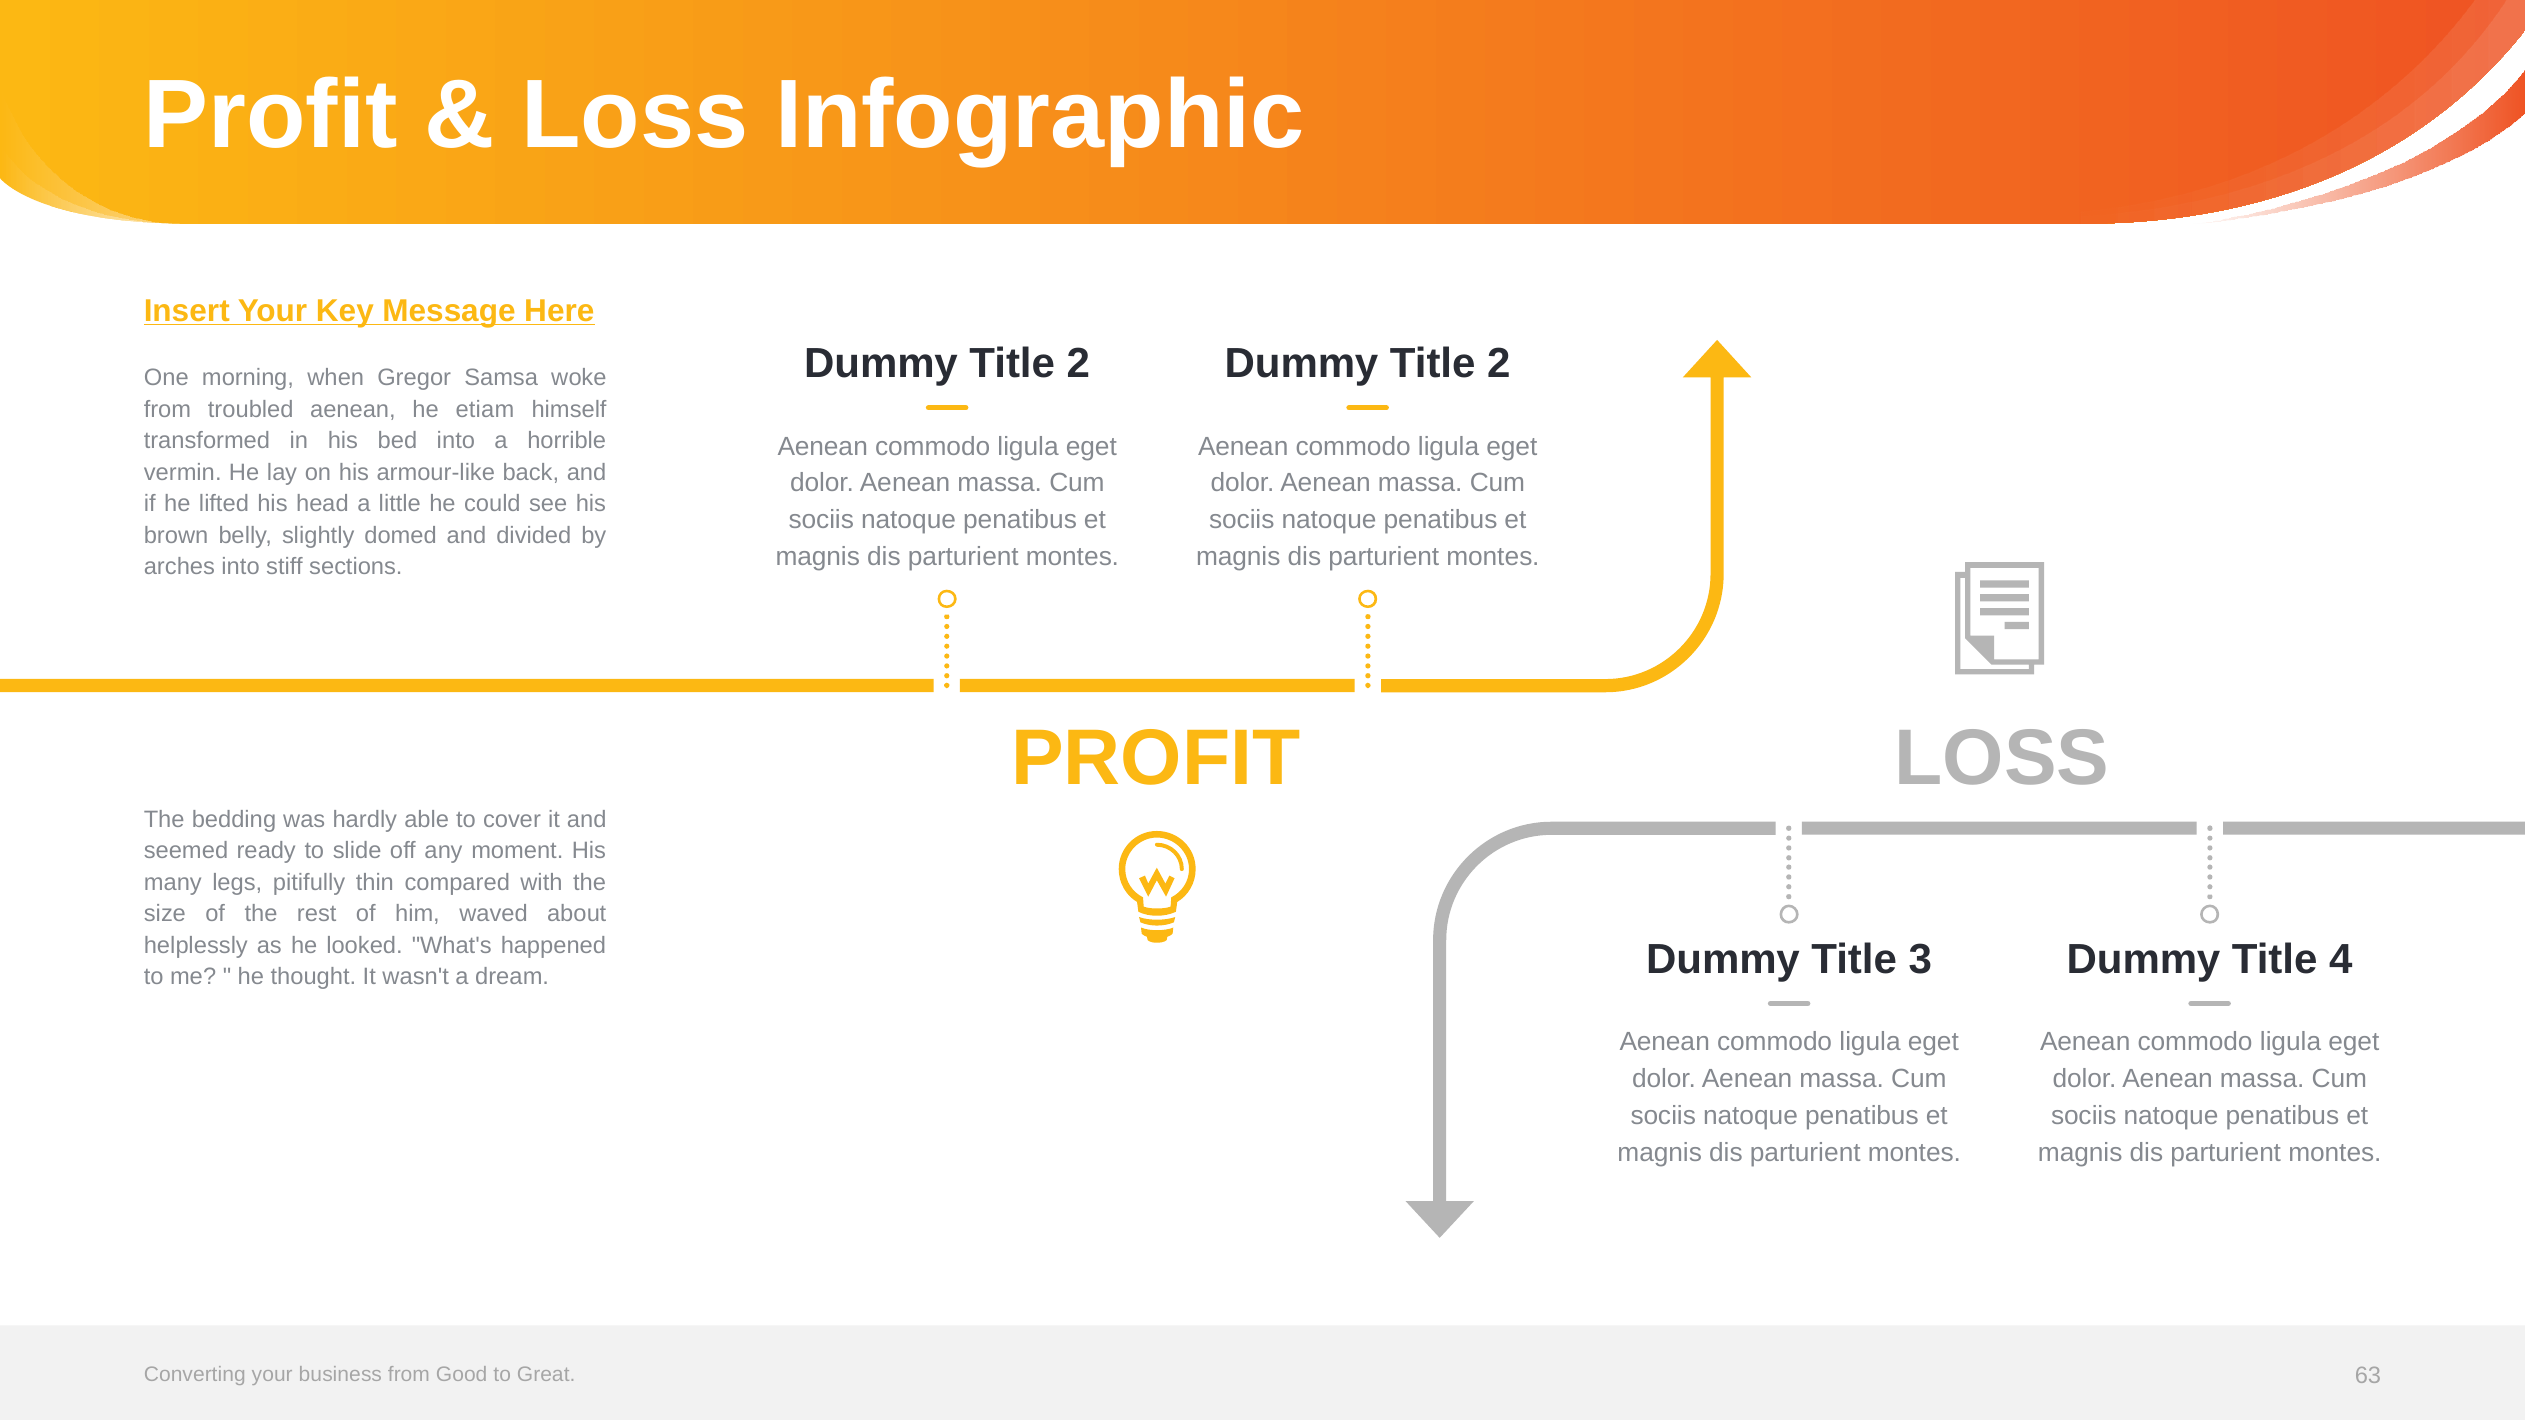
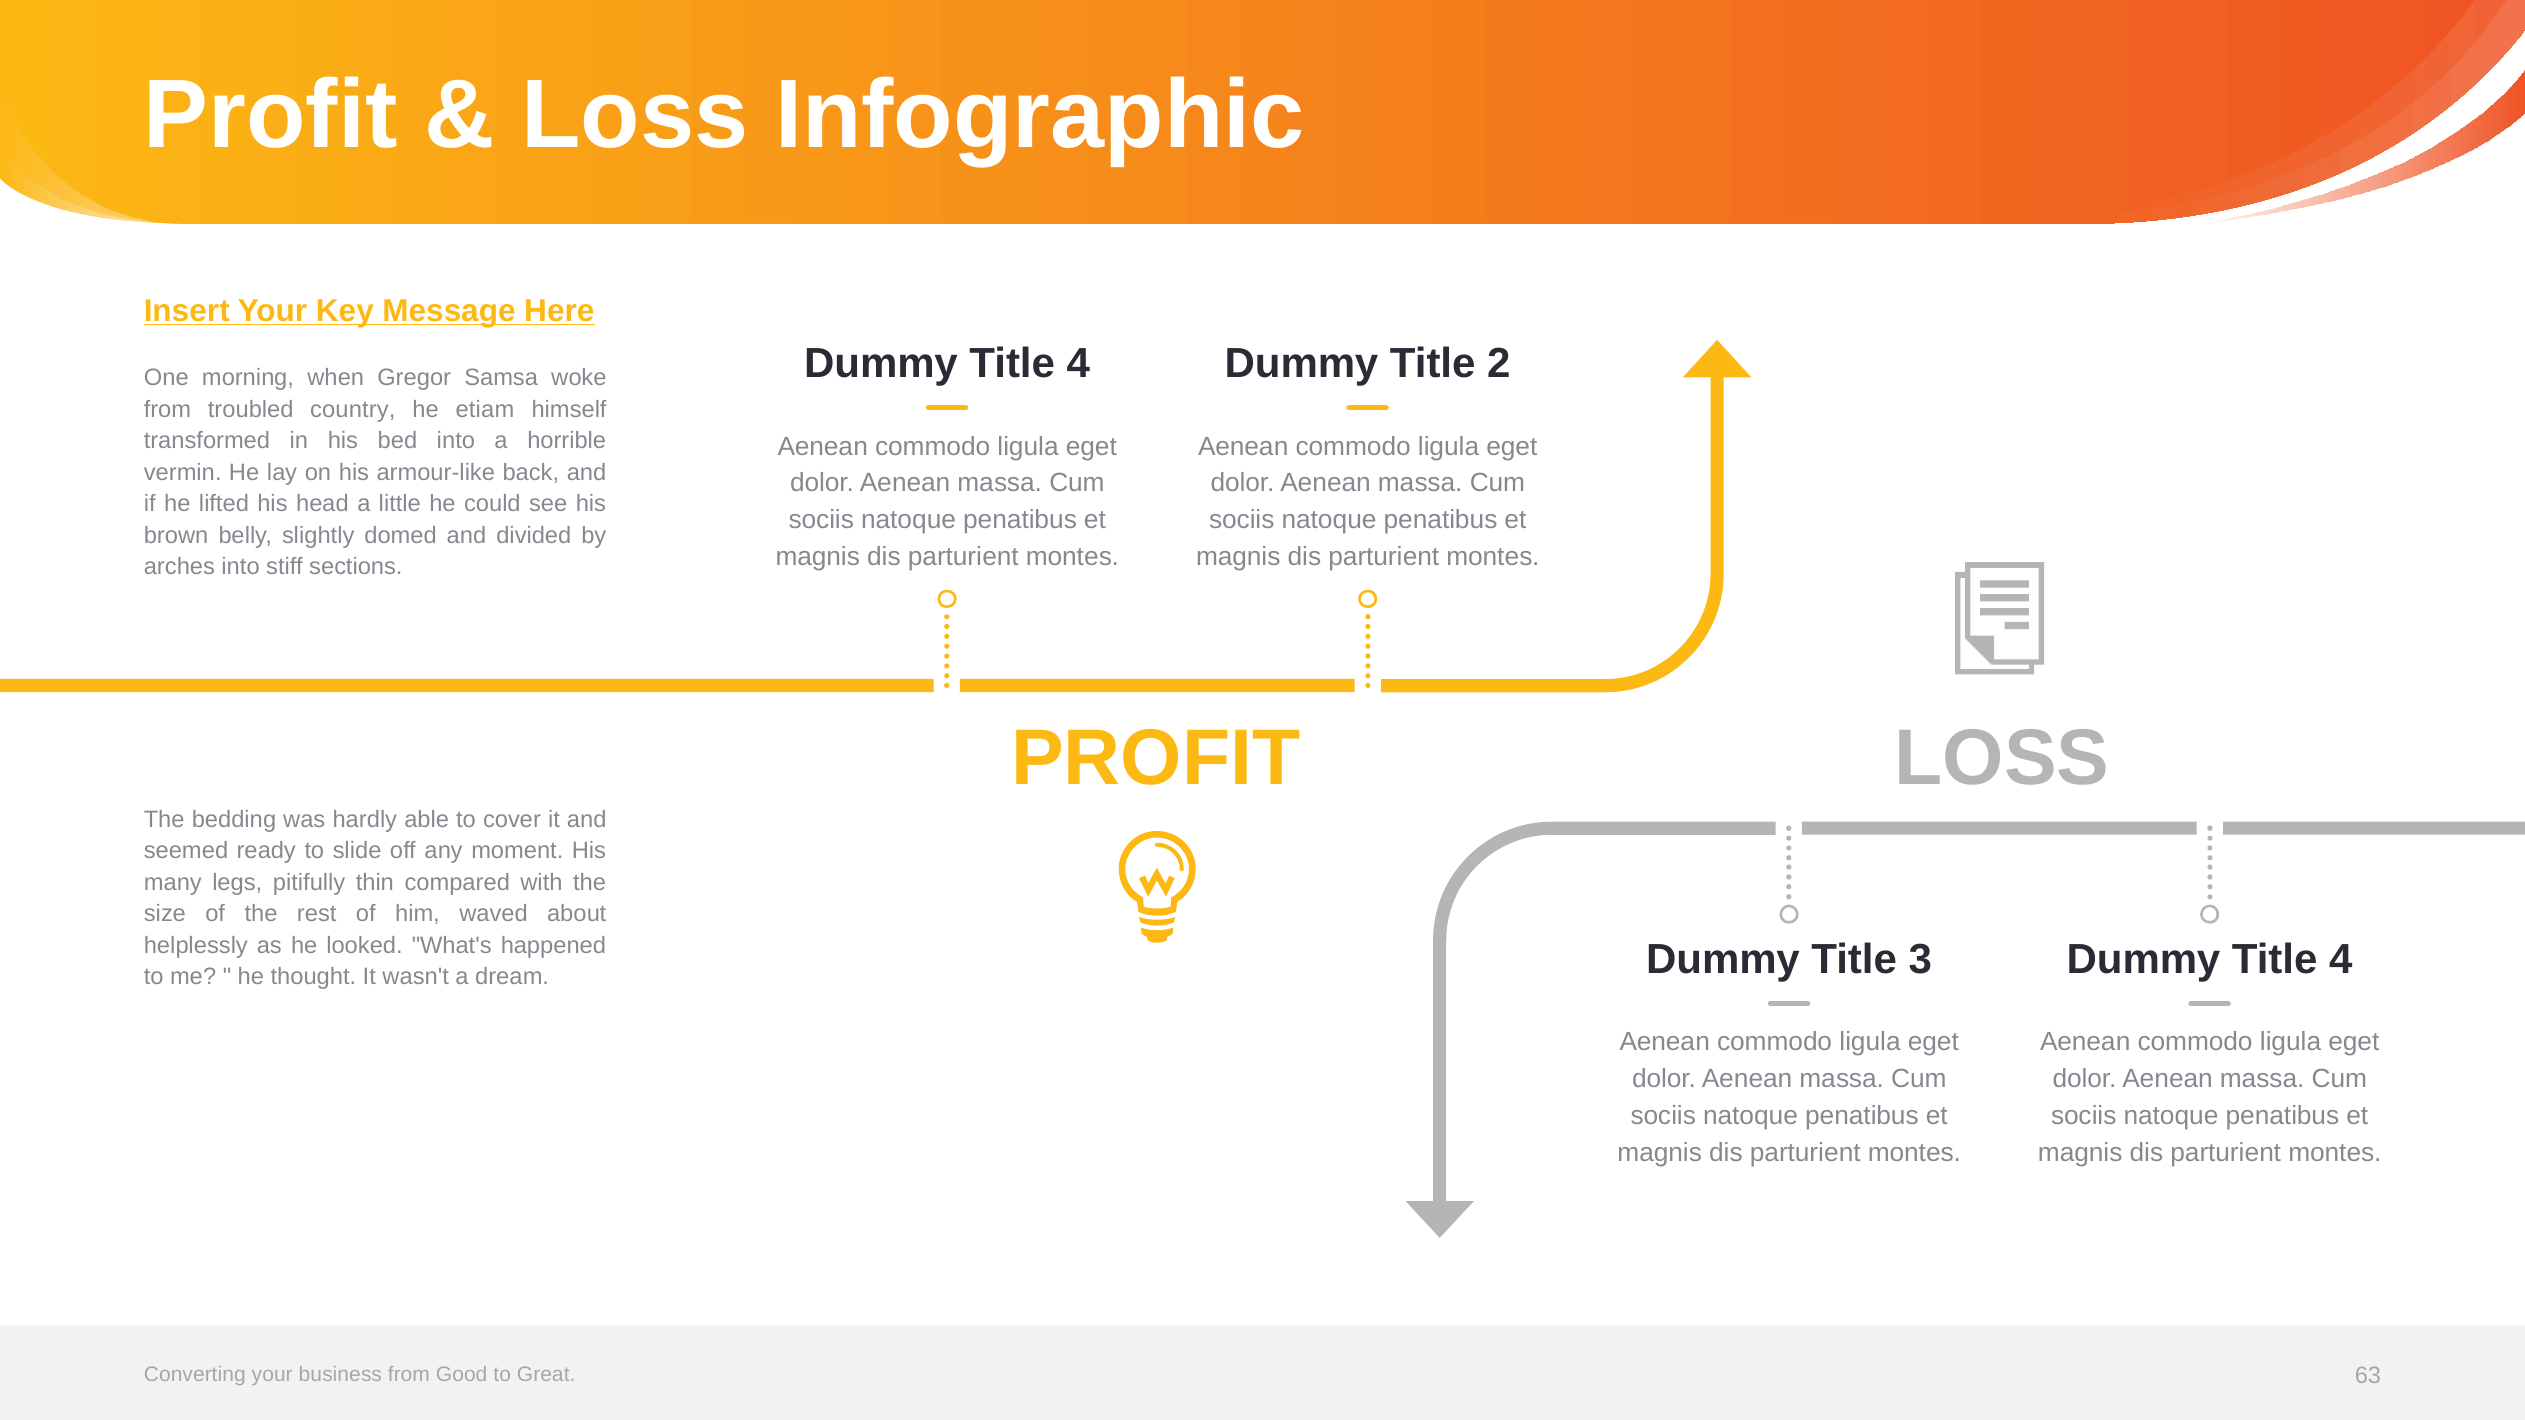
2: 2 -> 4 (1078, 364)
troubled aenean: aenean -> country (353, 410)
